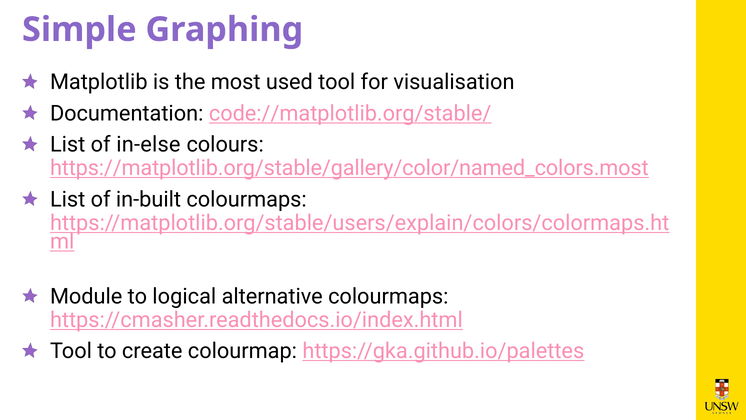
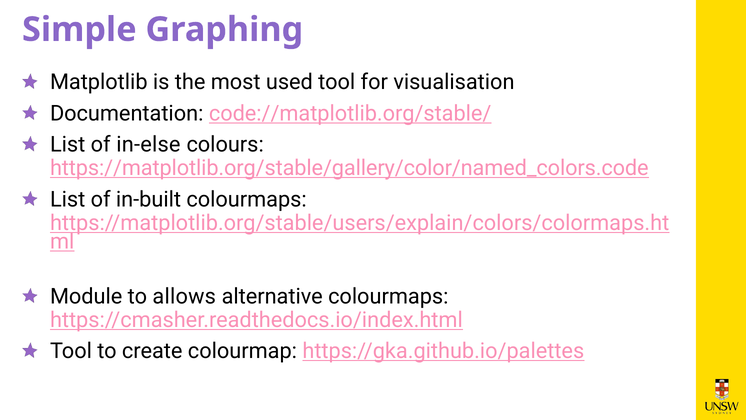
https://matplotlib.org/stable/gallery/color/named_colors.most: https://matplotlib.org/stable/gallery/color/named_colors.most -> https://matplotlib.org/stable/gallery/color/named_colors.code (349, 168)
logical: logical -> allows (184, 296)
